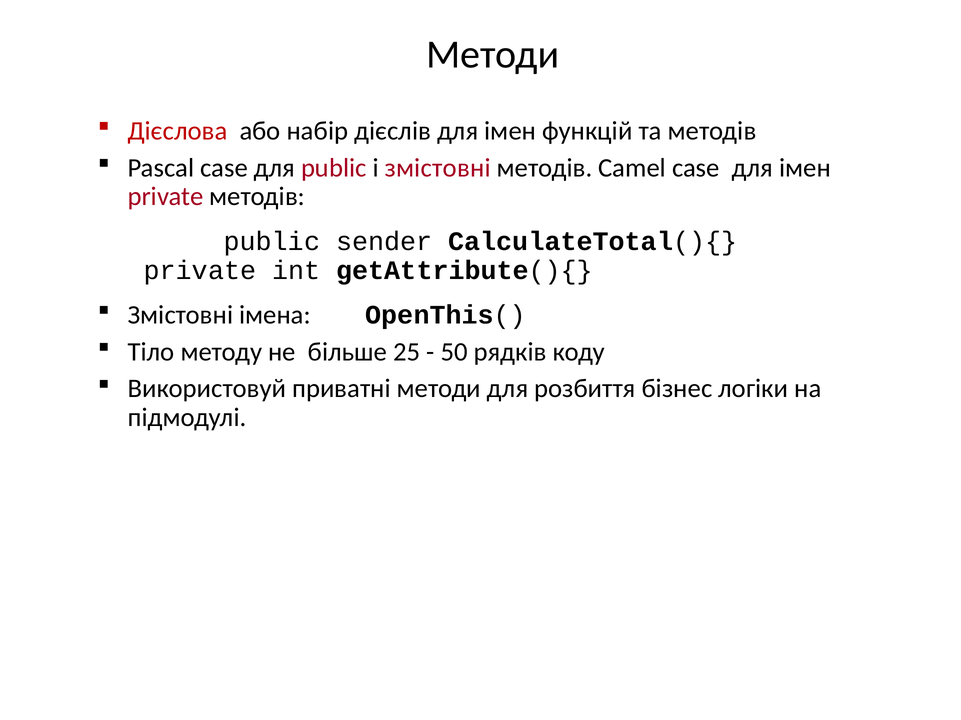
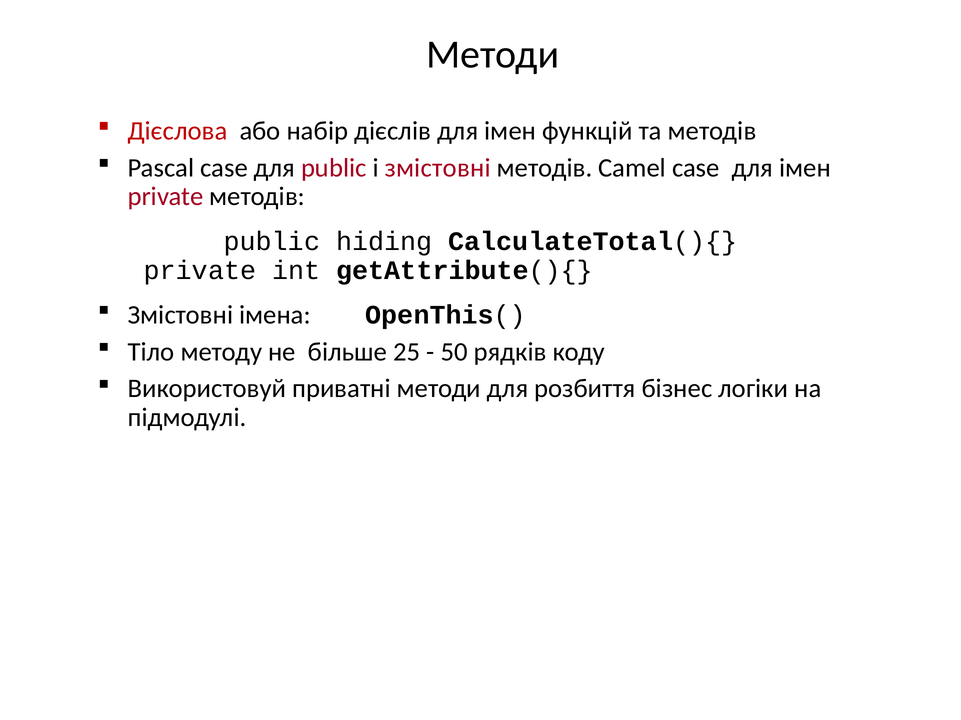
sender: sender -> hiding (384, 242)
